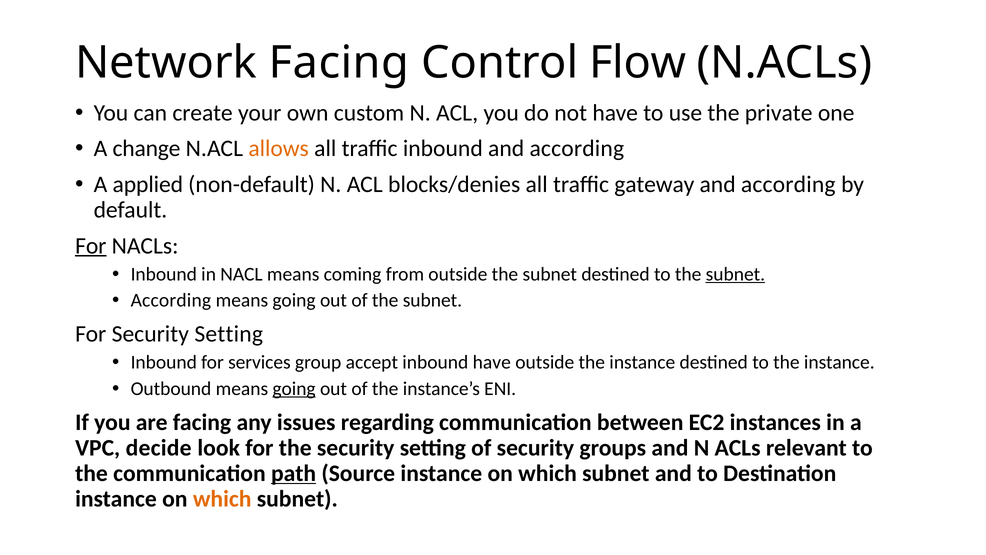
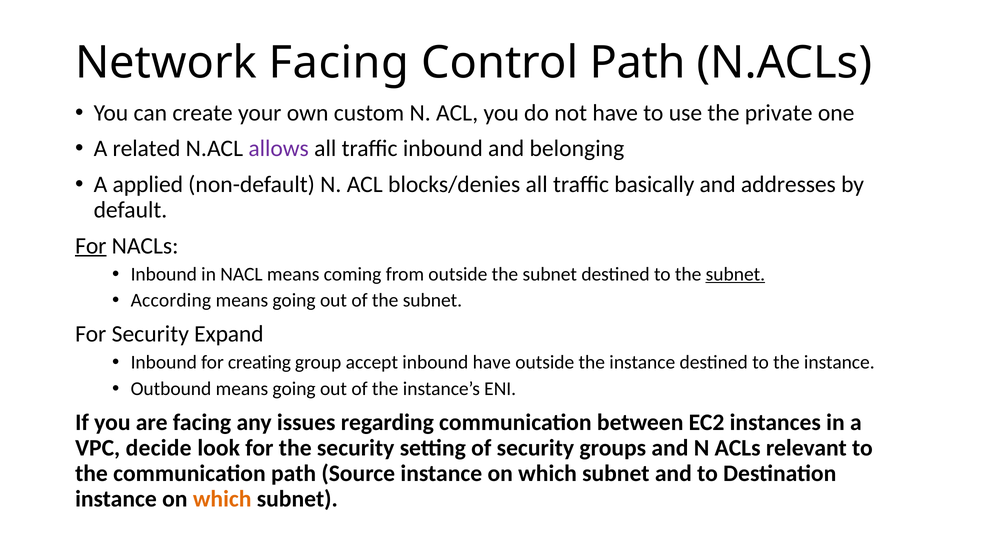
Control Flow: Flow -> Path (638, 63)
change: change -> related (147, 149)
allows colour: orange -> purple (279, 149)
inbound and according: according -> belonging (577, 149)
gateway: gateway -> basically (654, 184)
according: according -> addresses (788, 184)
For Security Setting: Setting -> Expand (229, 334)
services: services -> creating (259, 362)
going underline: present -> none (294, 388)
path underline: present -> none (294, 473)
